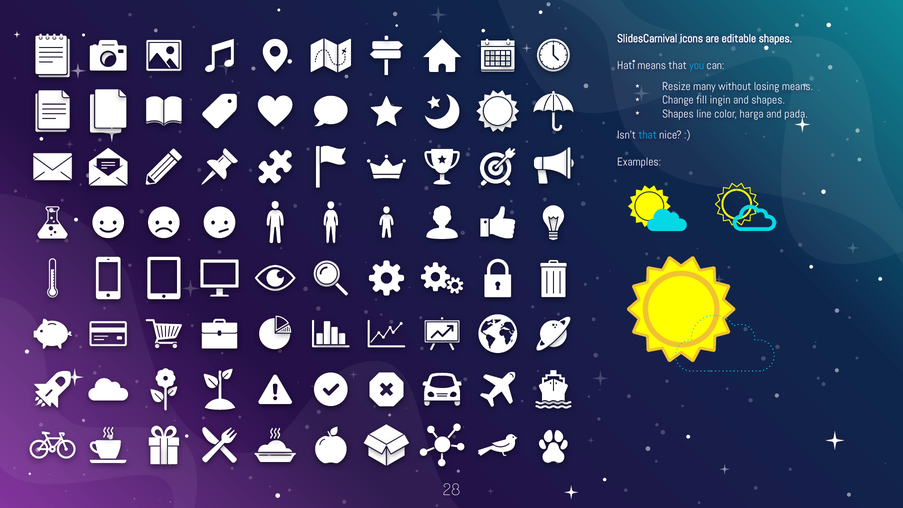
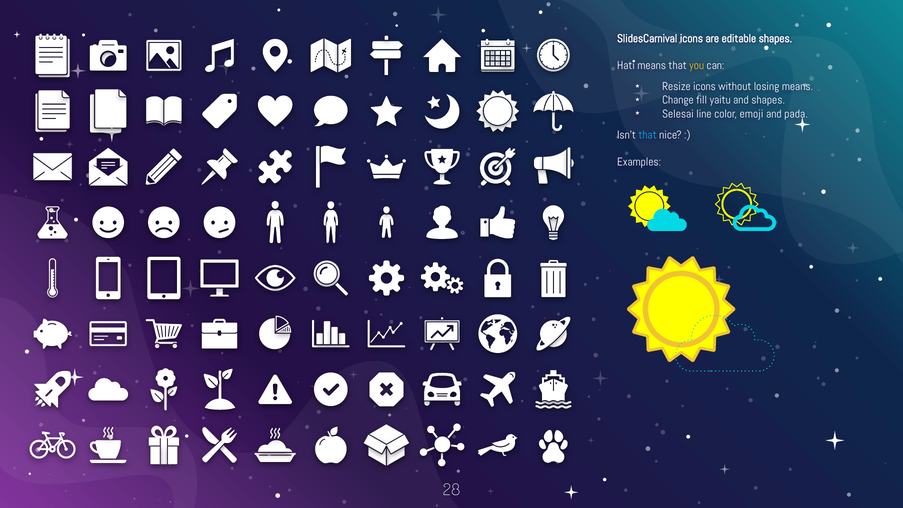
you colour: light blue -> yellow (697, 66)
Resize many: many -> icons (704, 87)
ingin: ingin -> yaitu (720, 100)
Shapes: Shapes -> Selesai (678, 114)
harga: harga -> emoji (752, 114)
